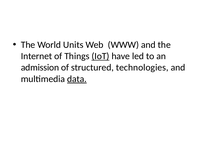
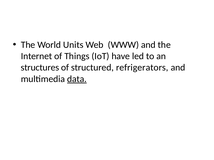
IoT underline: present -> none (100, 56)
admission: admission -> structures (40, 68)
technologies: technologies -> refrigerators (142, 68)
